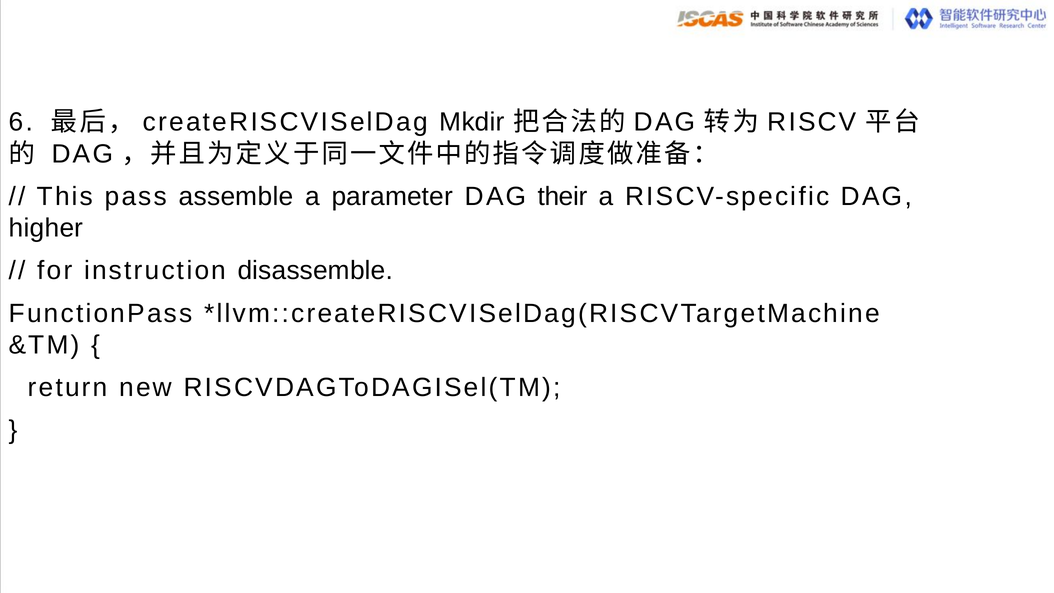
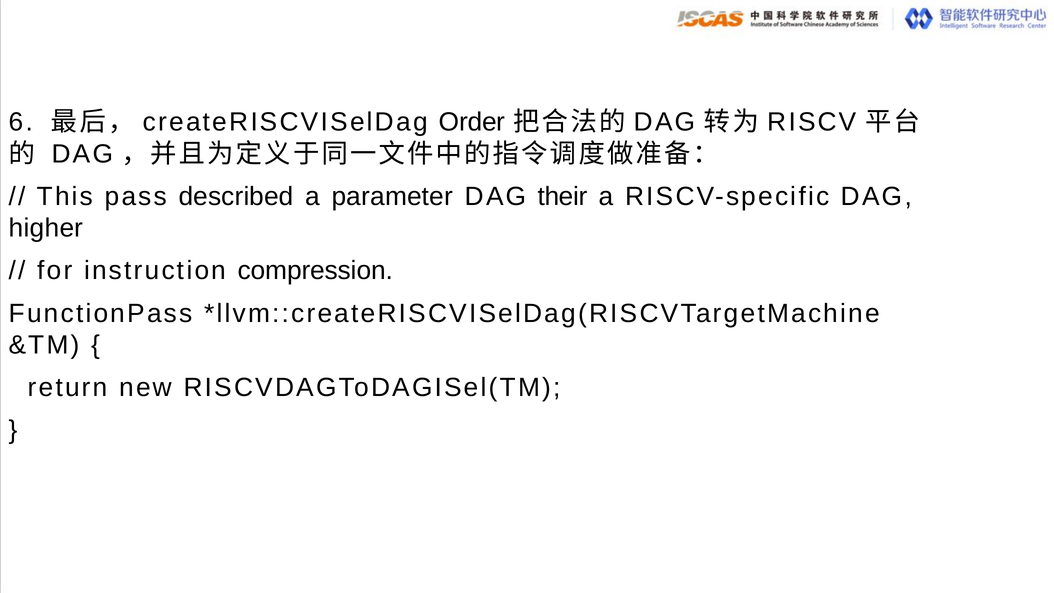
Mkdir: Mkdir -> Order (472, 122)
assemble: assemble -> described (236, 196)
disassemble: disassemble -> compression (315, 271)
